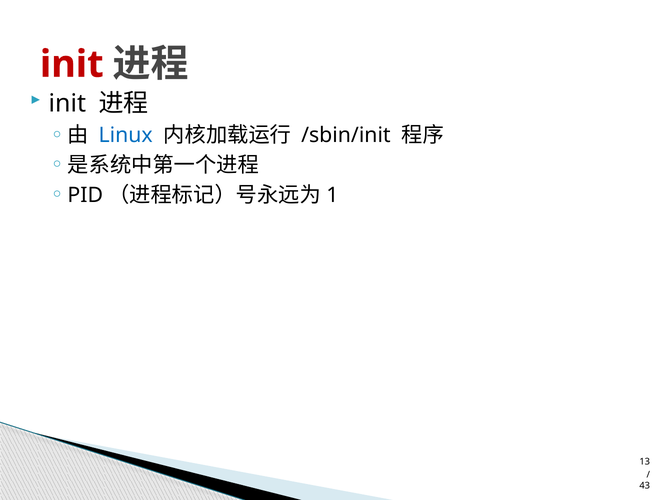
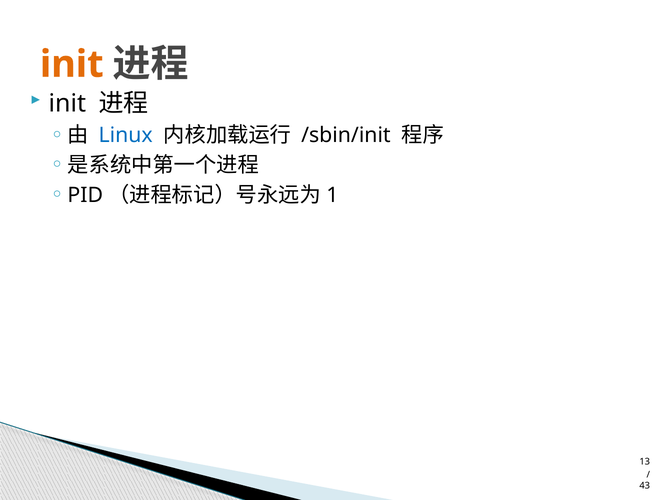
init colour: red -> orange (72, 64)
